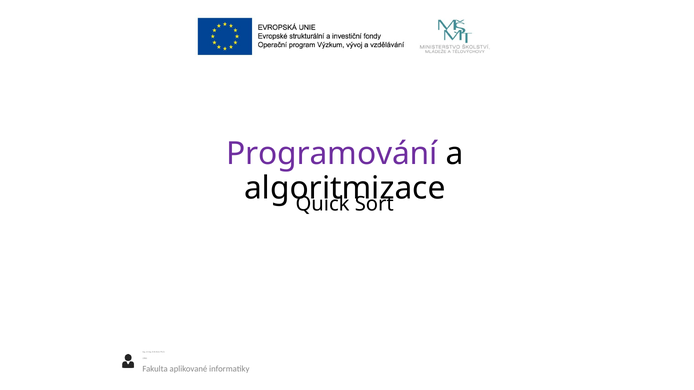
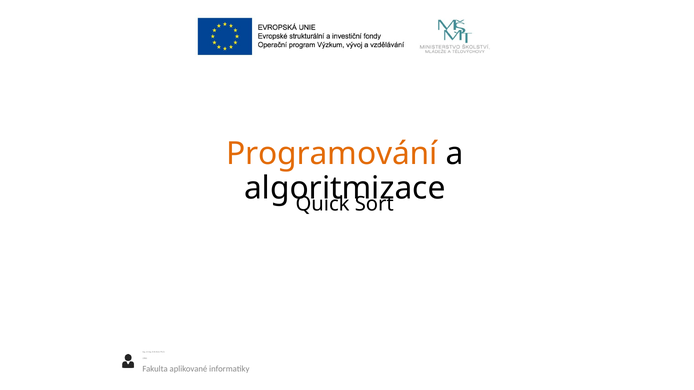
Programování colour: purple -> orange (332, 154)
